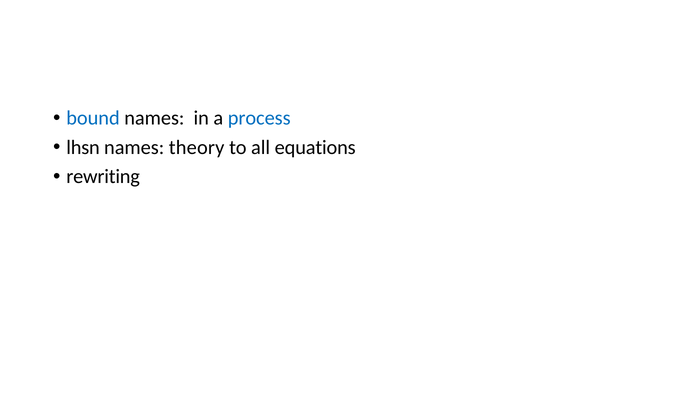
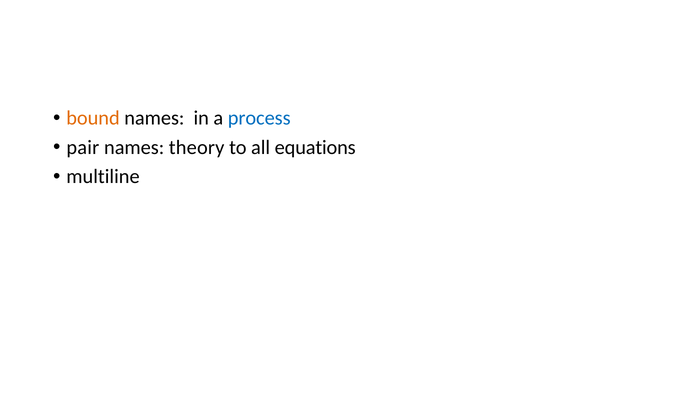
bound colour: blue -> orange (93, 118)
lhsn: lhsn -> pair (83, 147)
rewriting: rewriting -> multiline (103, 177)
